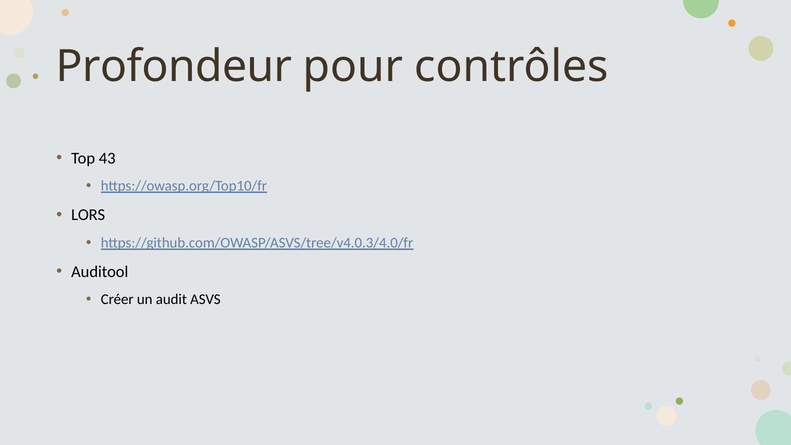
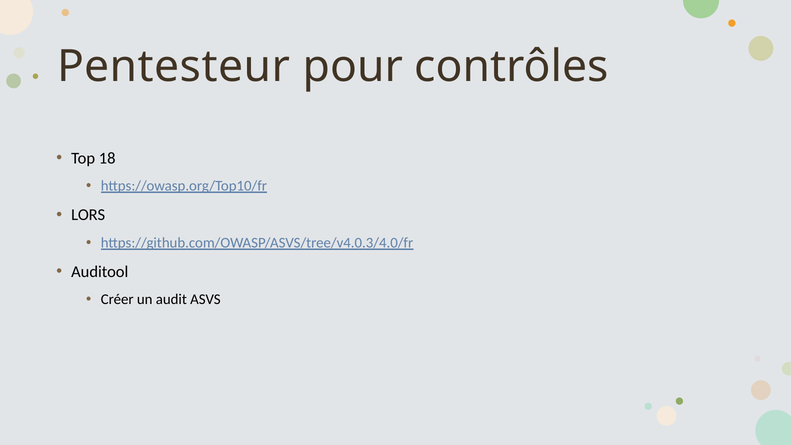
Profondeur: Profondeur -> Pentesteur (174, 66)
43: 43 -> 18 (107, 158)
